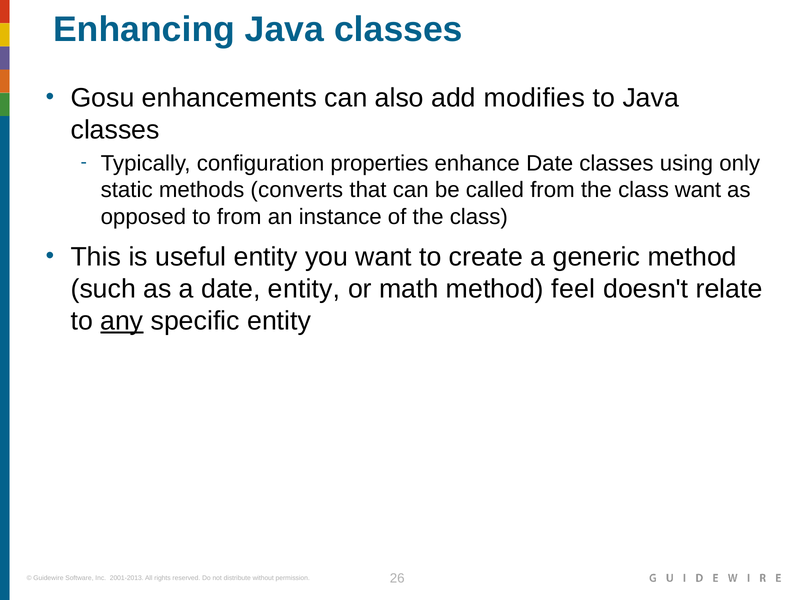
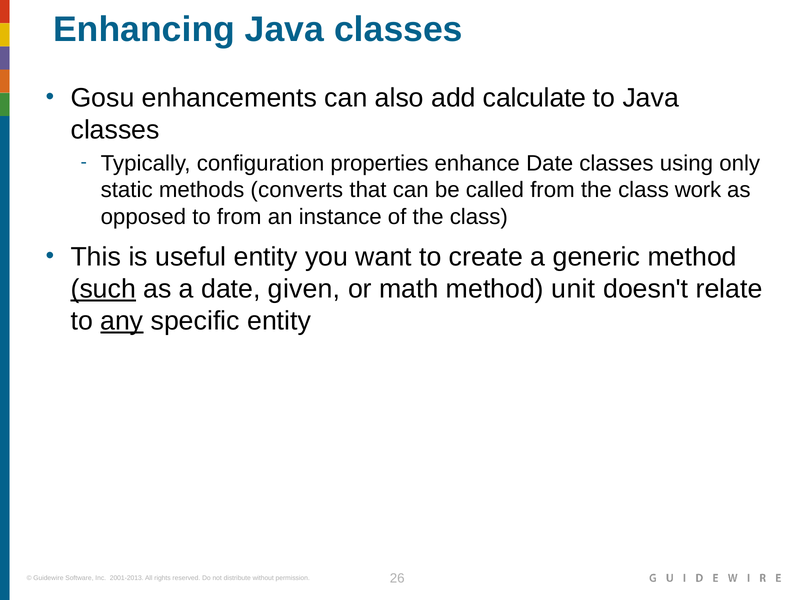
modifies: modifies -> calculate (535, 98)
class want: want -> work (698, 190)
such underline: none -> present (103, 289)
date entity: entity -> given (304, 289)
feel: feel -> unit (573, 289)
